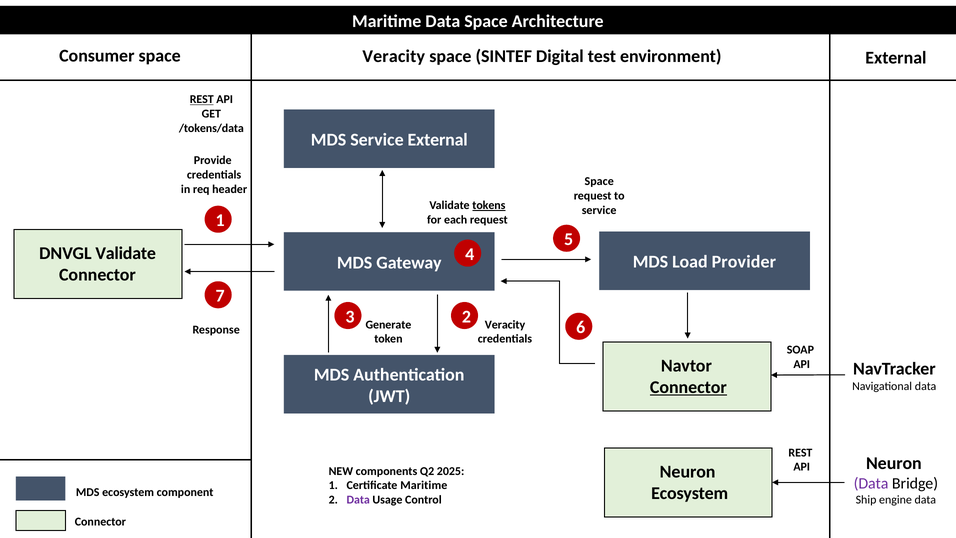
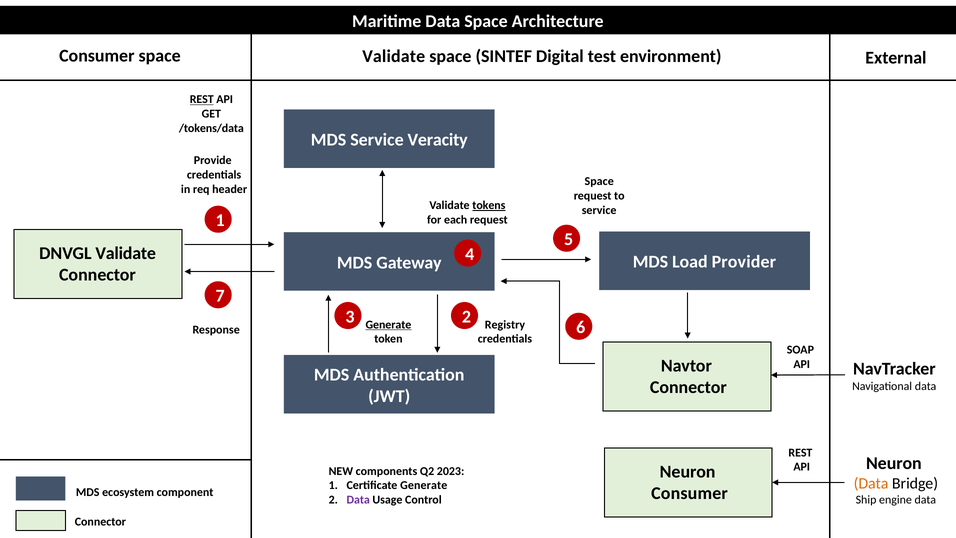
space Veracity: Veracity -> Validate (394, 57)
Service External: External -> Veracity (438, 140)
Generate underline: none -> present (388, 324)
2 Veracity: Veracity -> Registry (505, 324)
Connector underline: present -> none (688, 387)
2025: 2025 -> 2023 (451, 471)
Data colour: purple -> orange (871, 483)
Certificate Maritime: Maritime -> Generate (424, 485)
Ecosystem: Ecosystem -> Consumer (690, 493)
